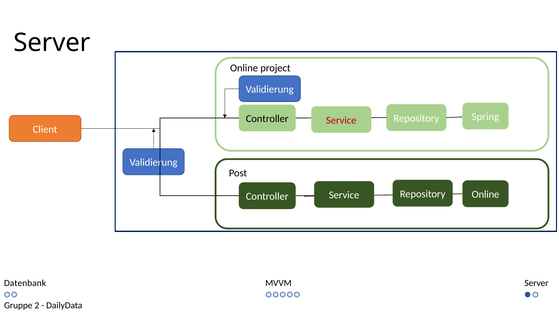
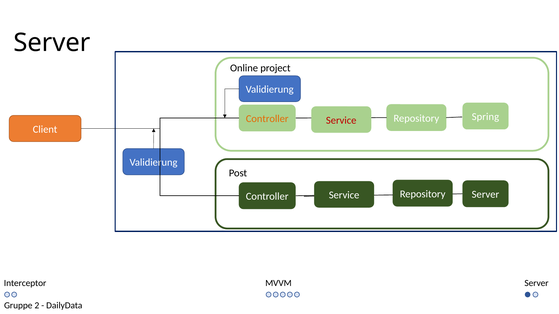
Controller colour: black -> orange (267, 119)
Repository Online: Online -> Server (485, 195)
Datenbank: Datenbank -> Interceptor (25, 283)
